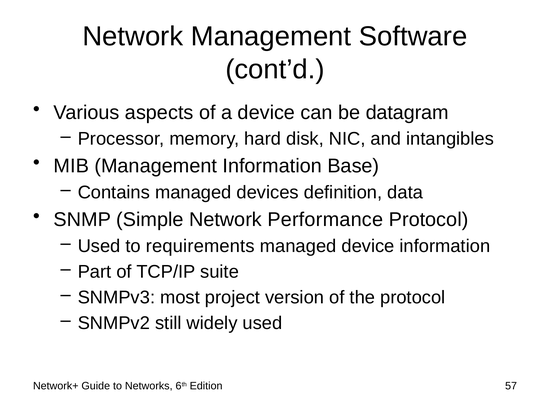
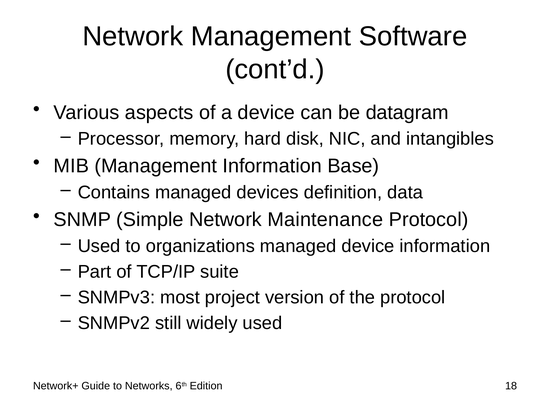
Performance: Performance -> Maintenance (325, 219)
requirements: requirements -> organizations (200, 246)
57: 57 -> 18 (511, 386)
